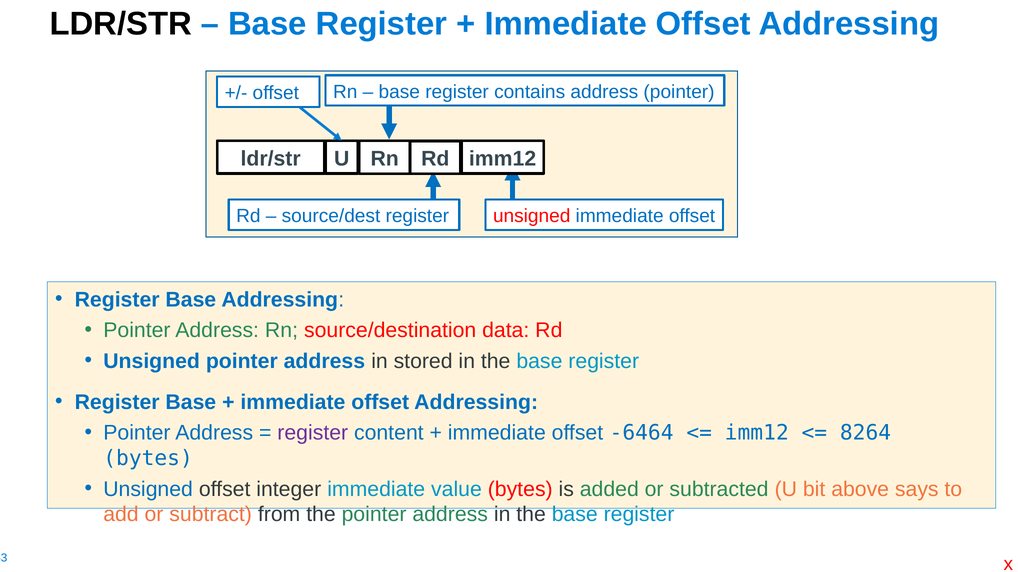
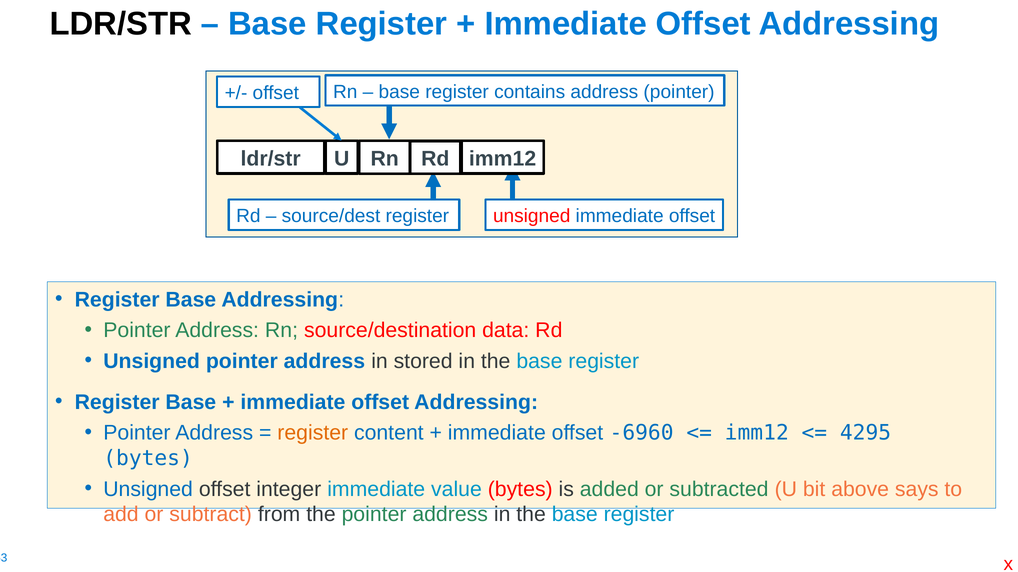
register colour: purple -> orange (313, 433)
-6464: -6464 -> -6960 (642, 433)
8264: 8264 -> 4295 (866, 433)
